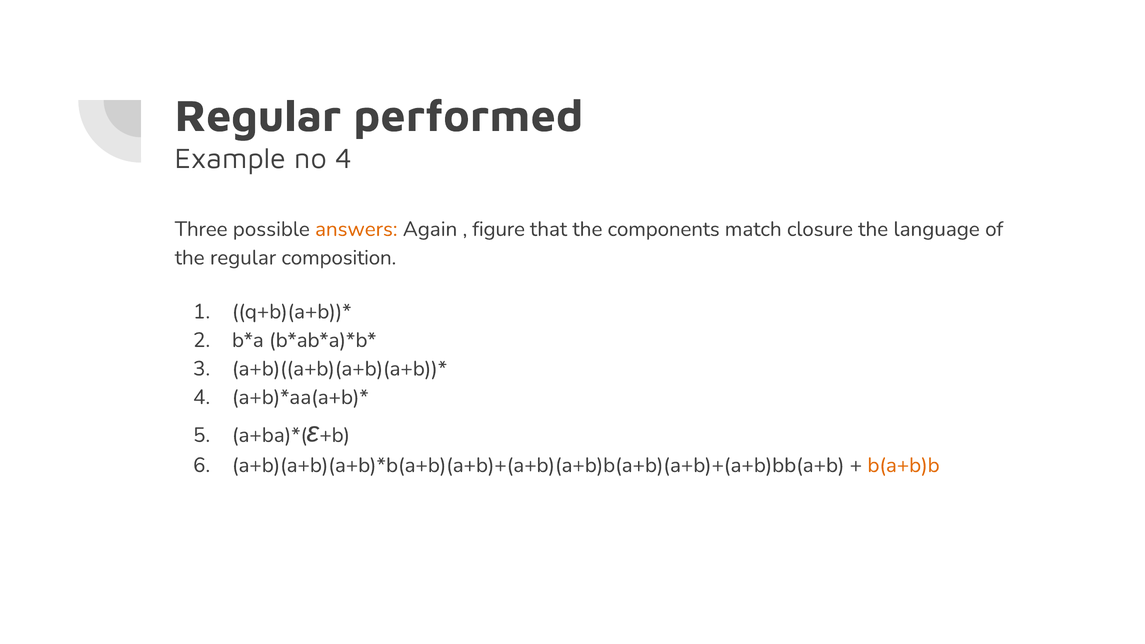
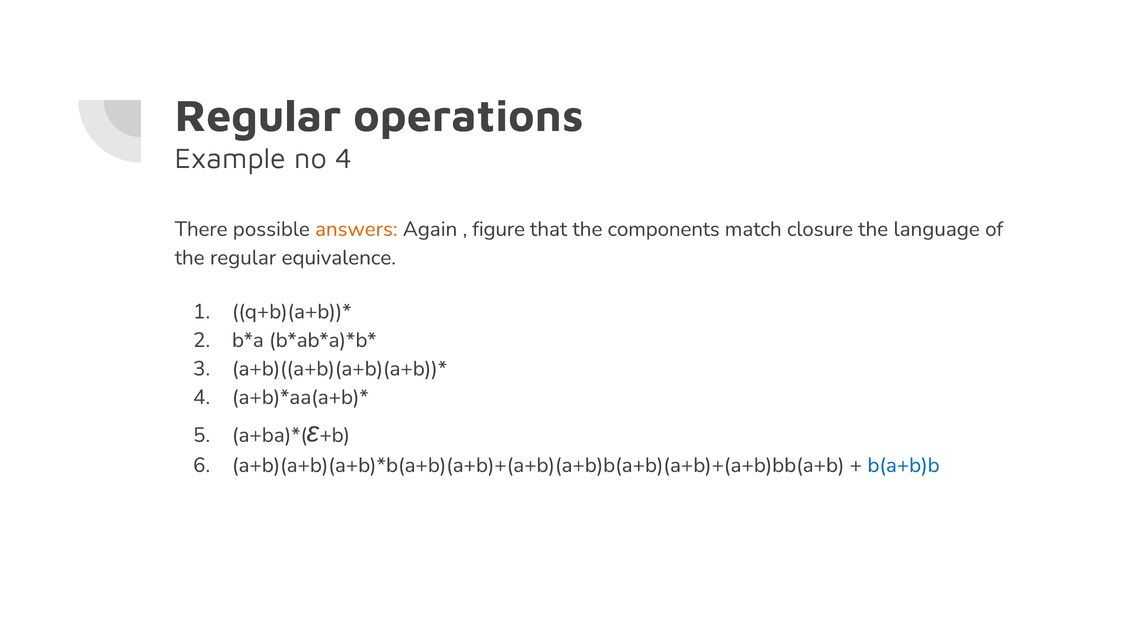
performed: performed -> operations (468, 116)
Three: Three -> There (201, 229)
composition: composition -> equivalence (339, 258)
b(a+b)b colour: orange -> blue (904, 465)
